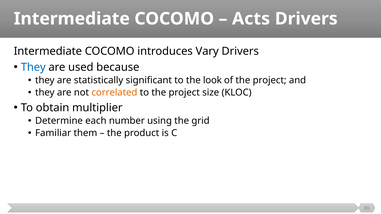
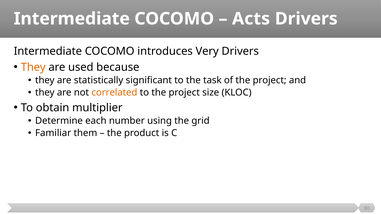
Vary: Vary -> Very (207, 51)
They colour: blue -> orange (33, 67)
look: look -> task (212, 80)
